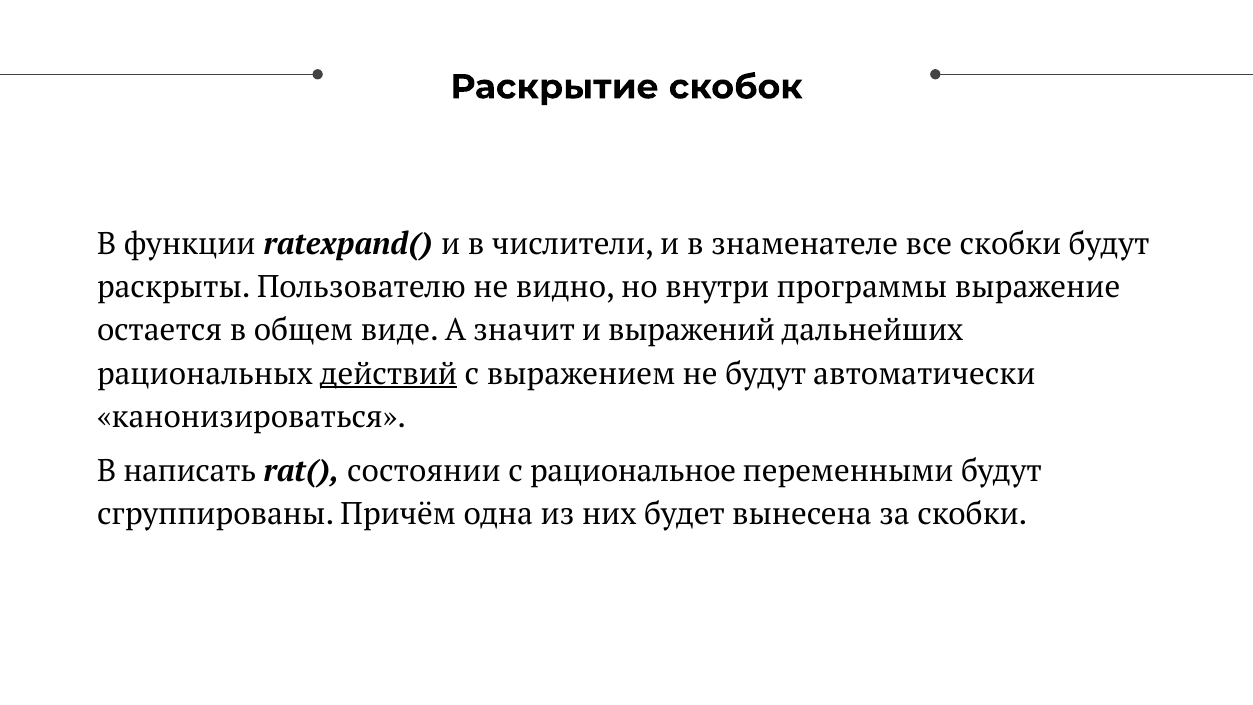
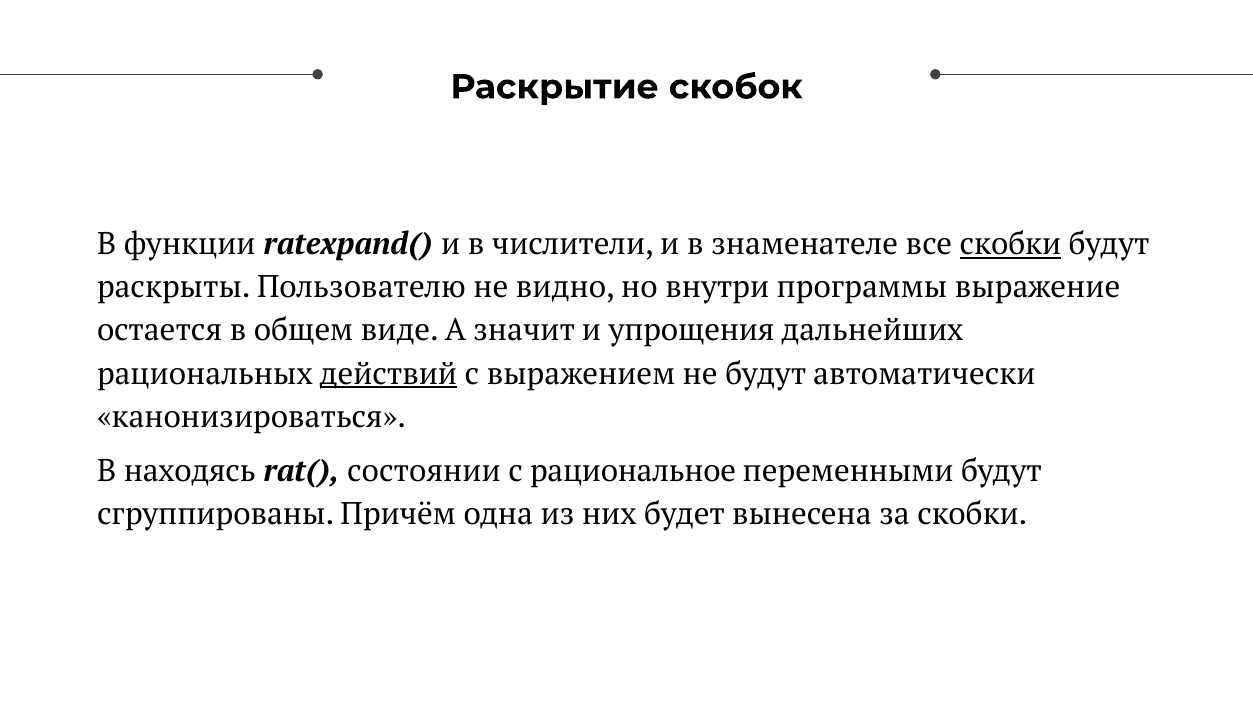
скобки underline: none -> present (1010, 244)
выражений: выражений -> упрощения (692, 331)
написать: написать -> находясь (190, 471)
